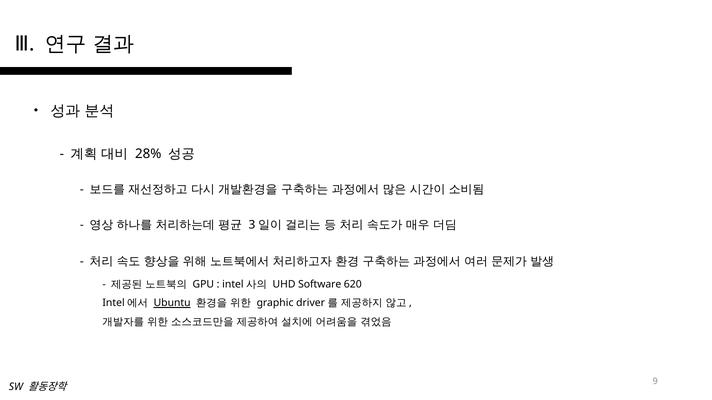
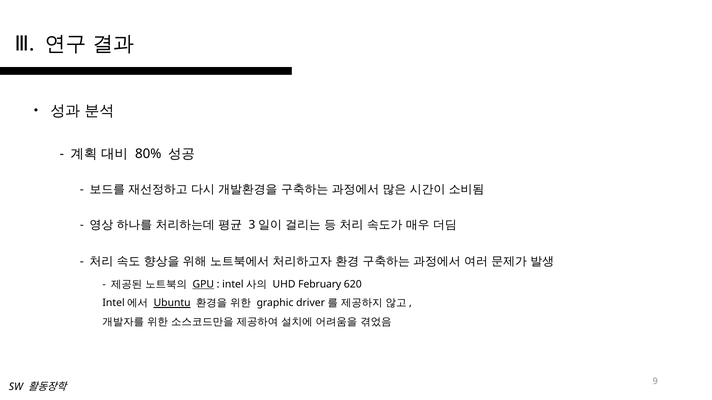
28%: 28% -> 80% (148, 154)
GPU underline: none -> present (203, 285)
Software: Software -> February (320, 285)
